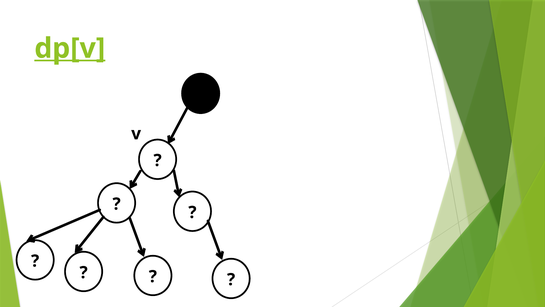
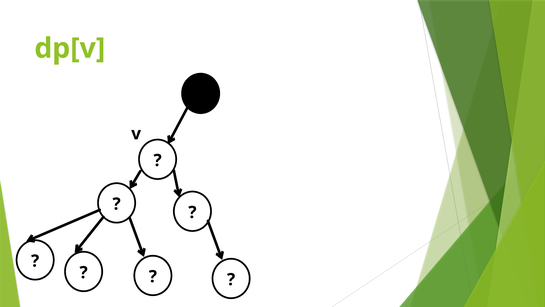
dp[v underline: present -> none (70, 48)
